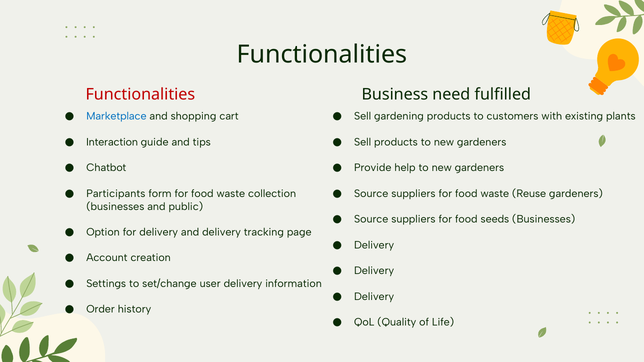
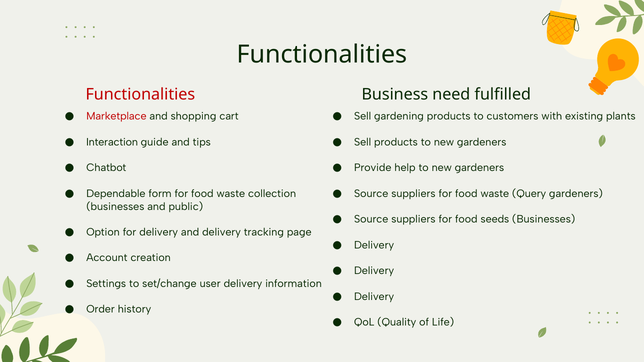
Marketplace colour: blue -> red (116, 116)
Participants: Participants -> Dependable (116, 194)
Reuse: Reuse -> Query (529, 194)
